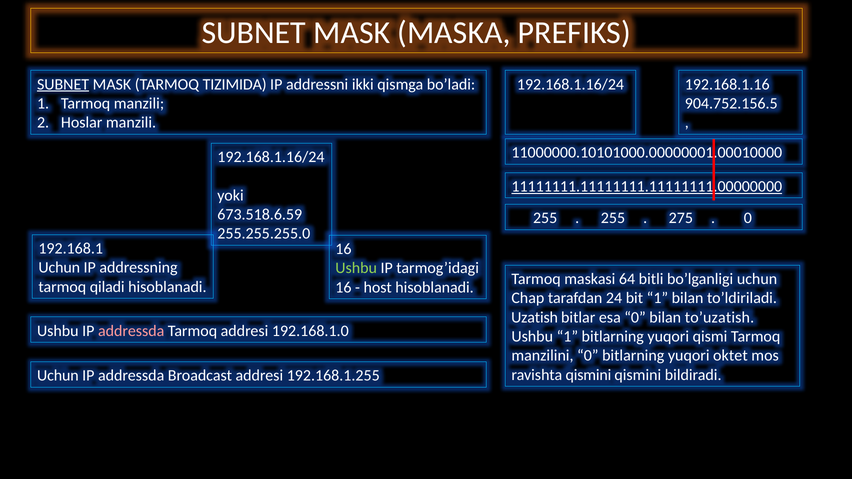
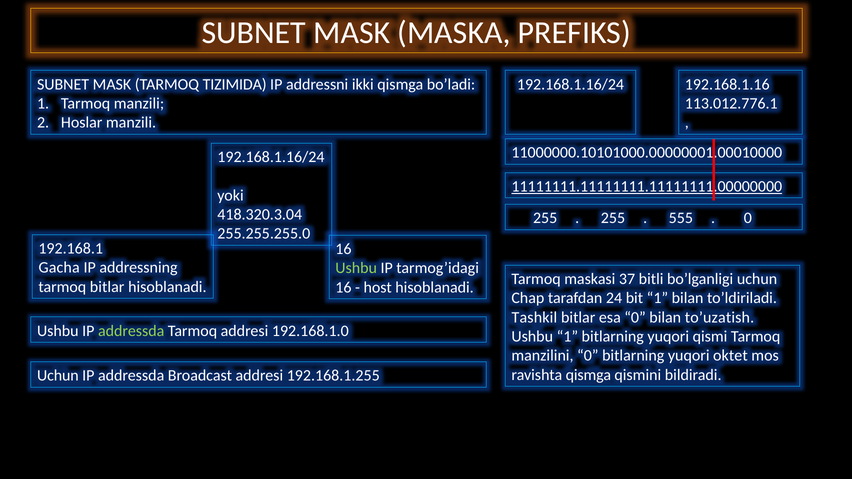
SUBNET underline: present -> none (63, 84)
904.752.156.5: 904.752.156.5 -> 113.012.776.1 (731, 103)
673.518.6.59: 673.518.6.59 -> 418.320.3.04 (260, 215)
275: 275 -> 555 (681, 218)
Uchun: Uchun -> Gacha (59, 268)
64: 64 -> 37 (627, 279)
tarmoq qiladi: qiladi -> bitlar (107, 287)
Uzatish: Uzatish -> Tashkil (534, 317)
addressda colour: pink -> light green (131, 331)
ravishta qismini: qismini -> qismga (588, 375)
